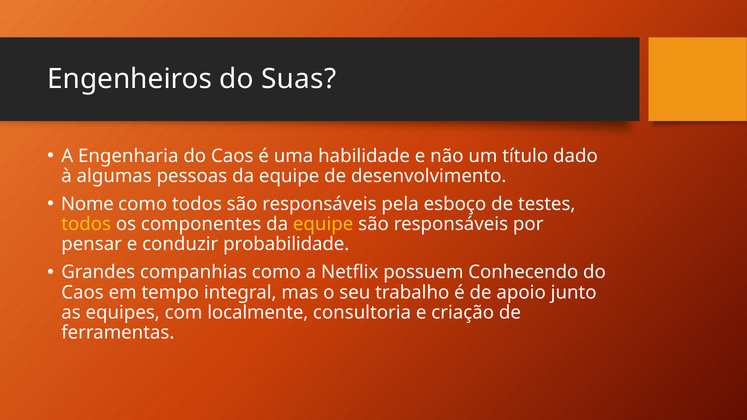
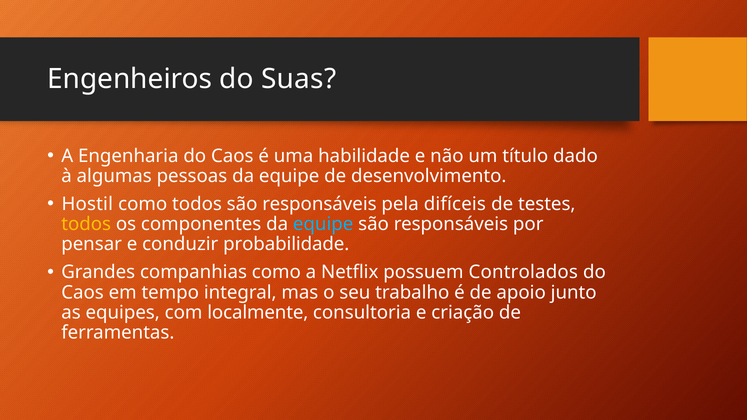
Nome: Nome -> Hostil (87, 204)
esboço: esboço -> difíceis (455, 204)
equipe colour: yellow -> light blue (323, 224)
Conhecendo: Conhecendo -> Controlados (523, 272)
